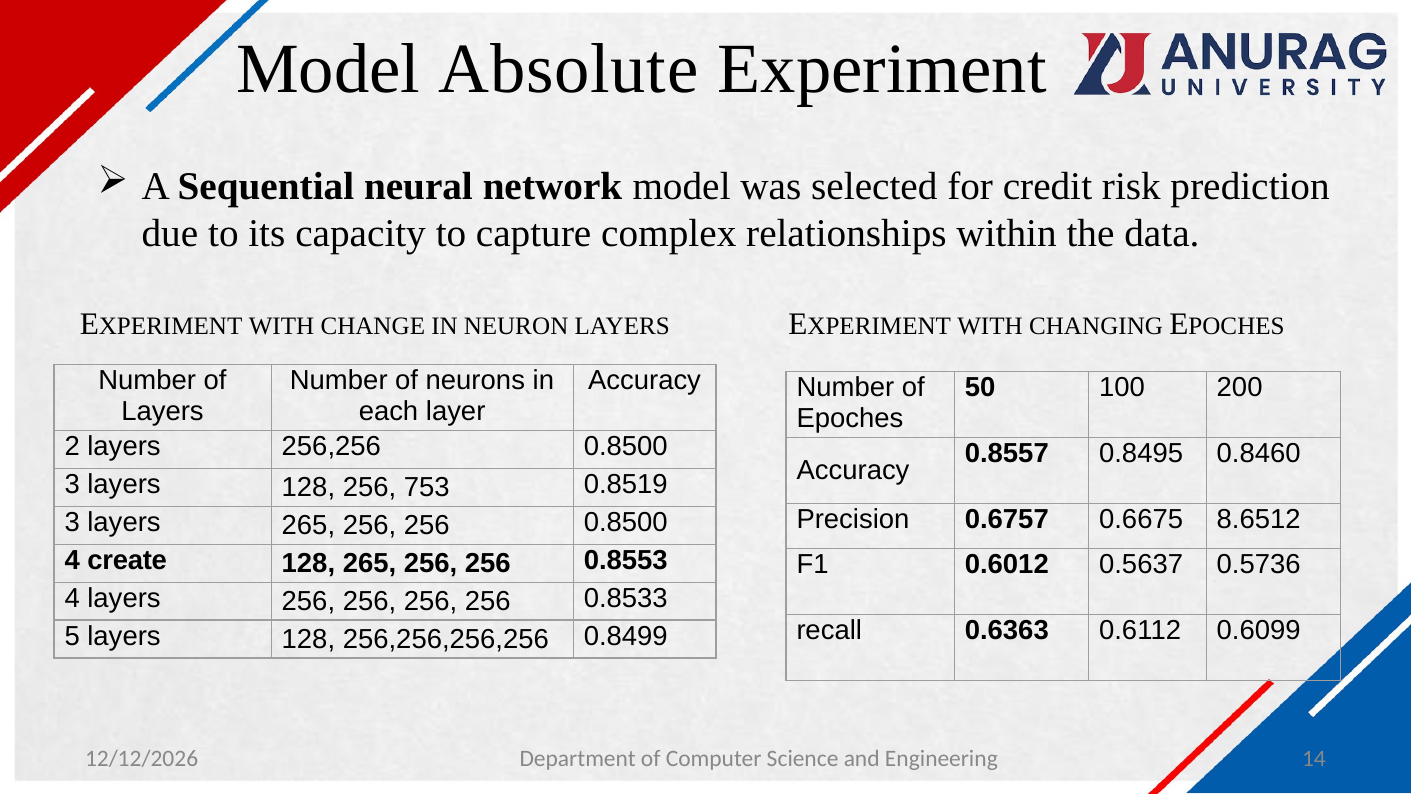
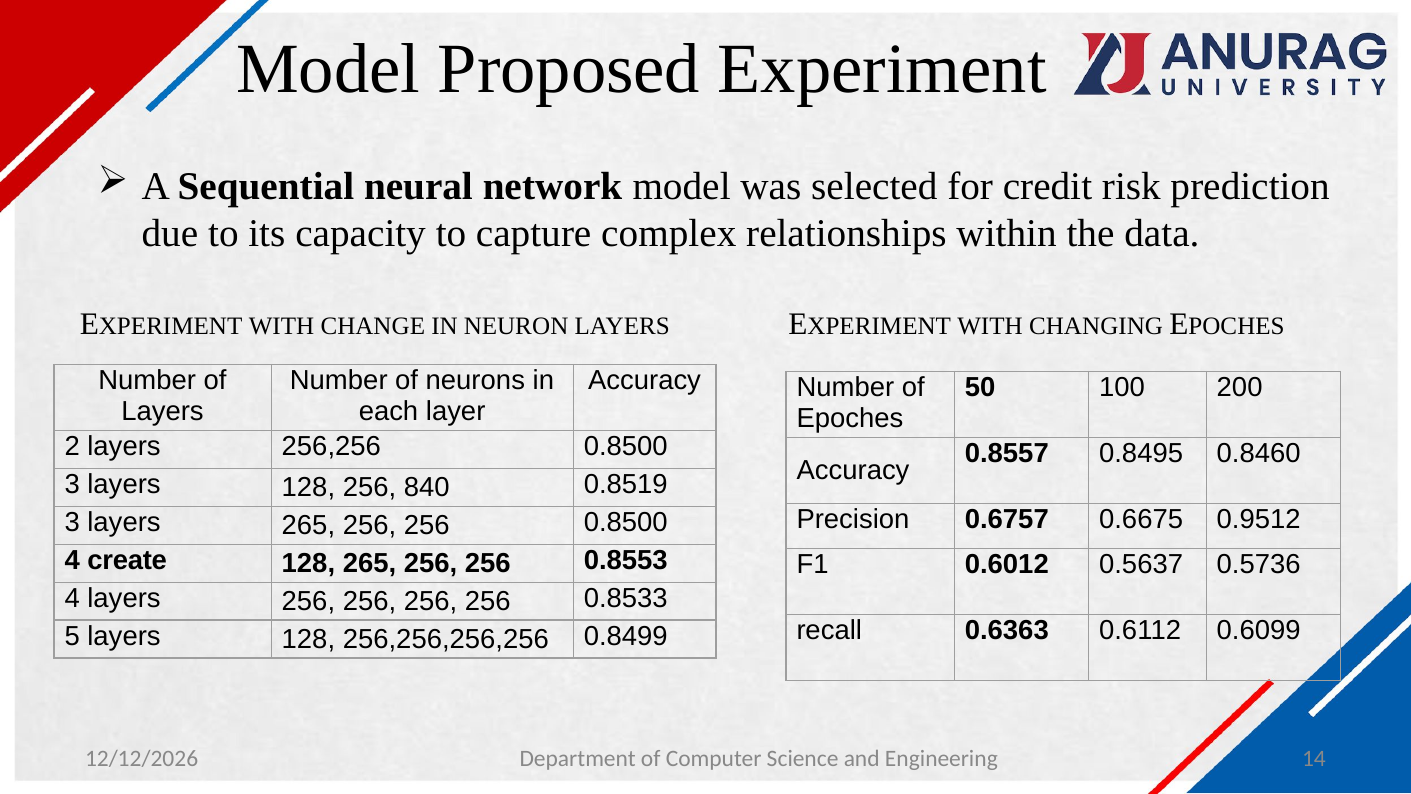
Absolute: Absolute -> Proposed (569, 69)
753: 753 -> 840 (427, 488)
8.6512: 8.6512 -> 0.9512 (1259, 519)
